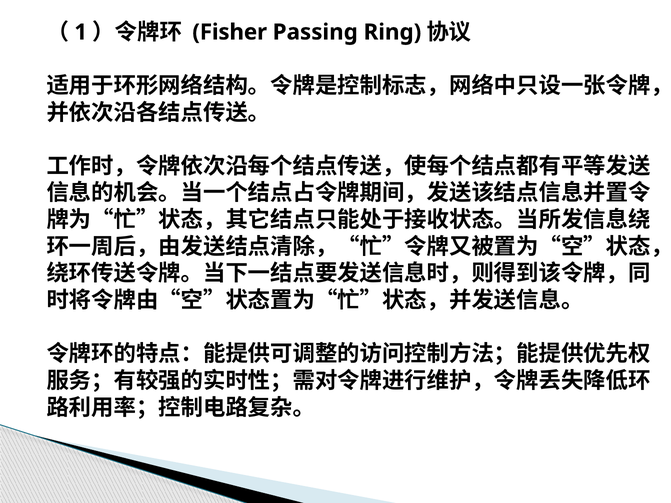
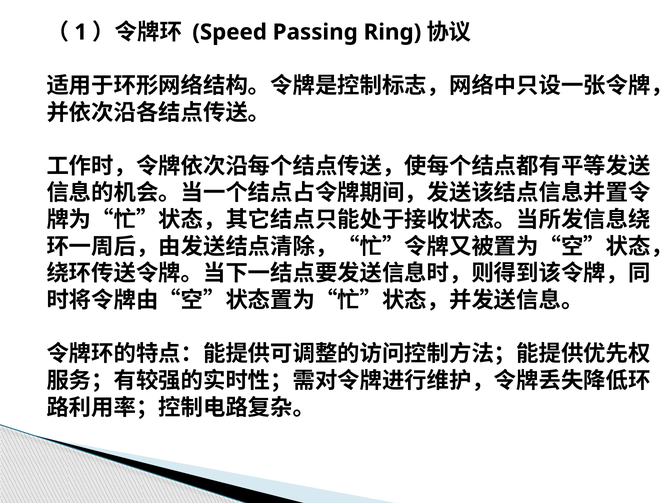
Fisher: Fisher -> Speed (230, 32)
